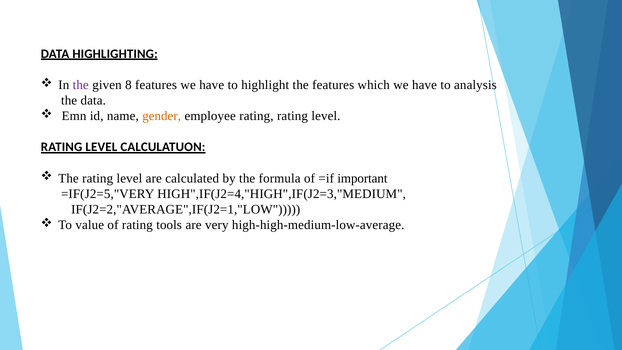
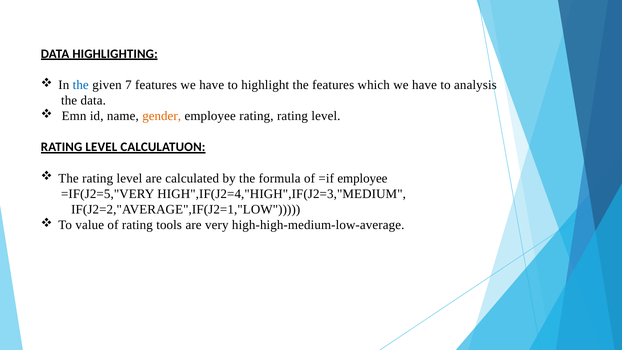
the colour: purple -> blue (81, 85)
8: 8 -> 7 (128, 85)
=if important: important -> employee (362, 178)
